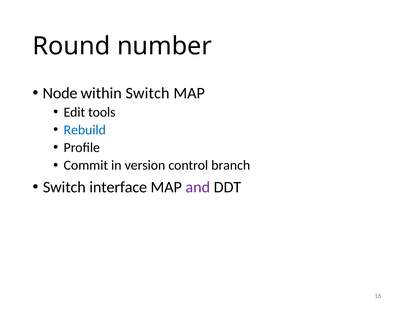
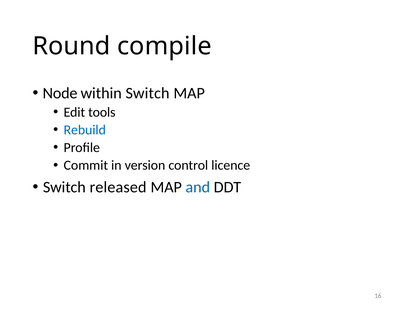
number: number -> compile (164, 46)
branch: branch -> licence (231, 166)
interface: interface -> released (118, 188)
and colour: purple -> blue (198, 188)
